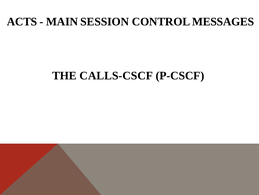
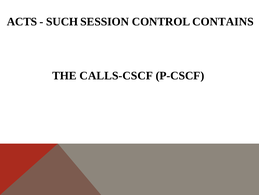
MAIN: MAIN -> SUCH (62, 22)
MESSAGES: MESSAGES -> CONTAINS (223, 22)
